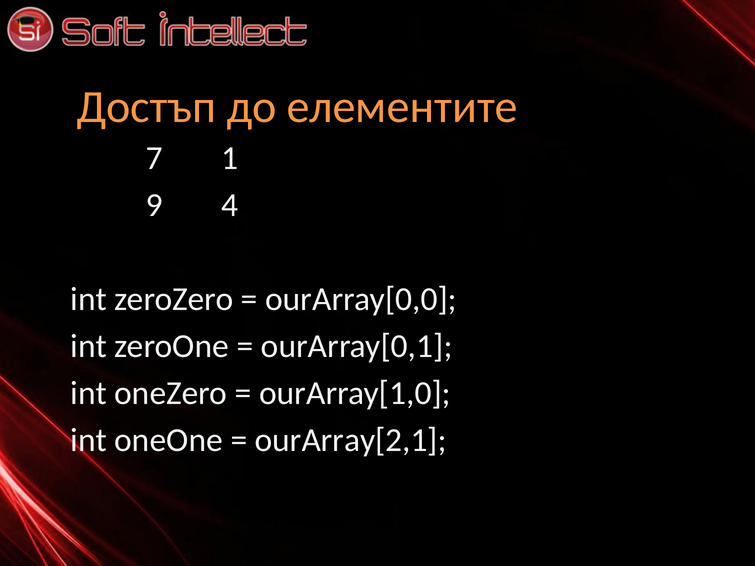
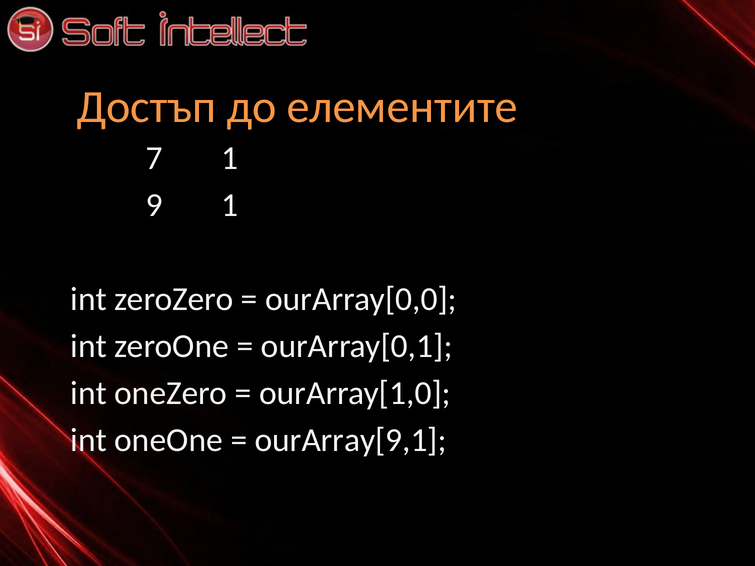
9 4: 4 -> 1 (230, 205)
ourArray[2,1: ourArray[2,1 -> ourArray[9,1 (351, 441)
